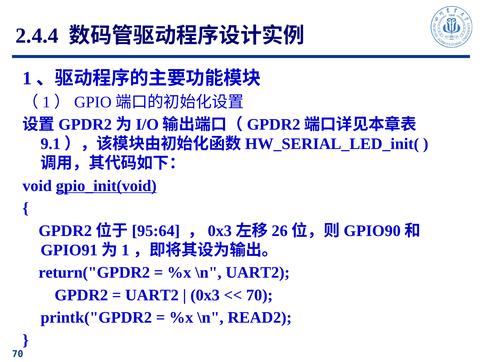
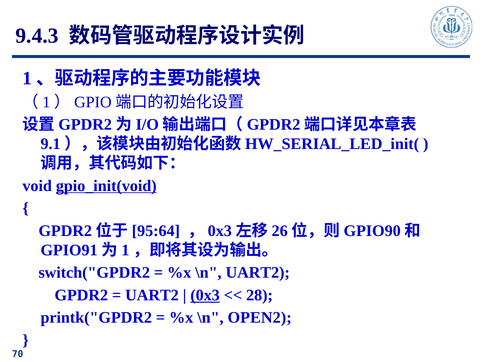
2.4.4: 2.4.4 -> 9.4.3 (37, 36)
return("GPDR2: return("GPDR2 -> switch("GPDR2 (94, 272)
0x3 underline: none -> present (205, 295)
70: 70 -> 28 (259, 295)
READ2: READ2 -> OPEN2 (260, 317)
